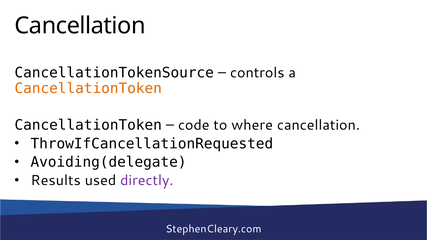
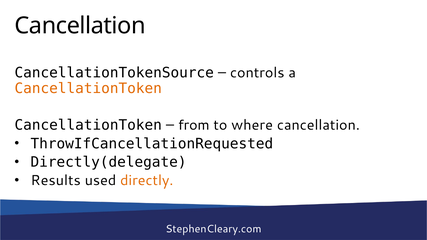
code: code -> from (194, 125)
Avoiding(delegate: Avoiding(delegate -> Directly(delegate (109, 162)
directly colour: purple -> orange (147, 181)
